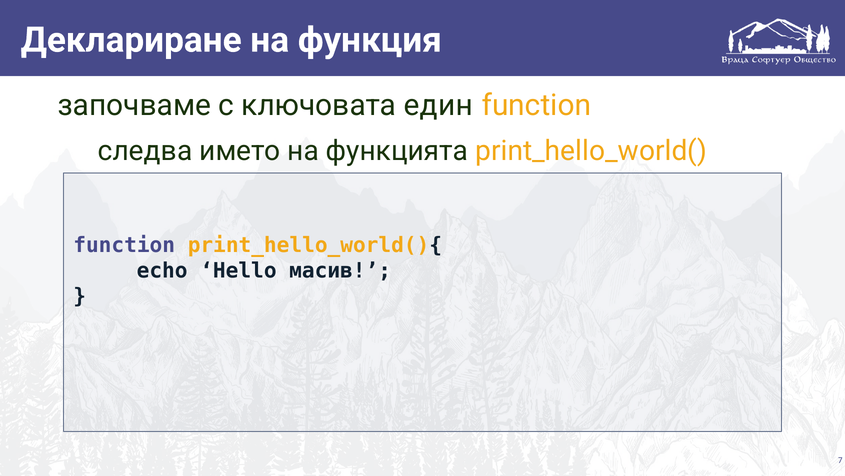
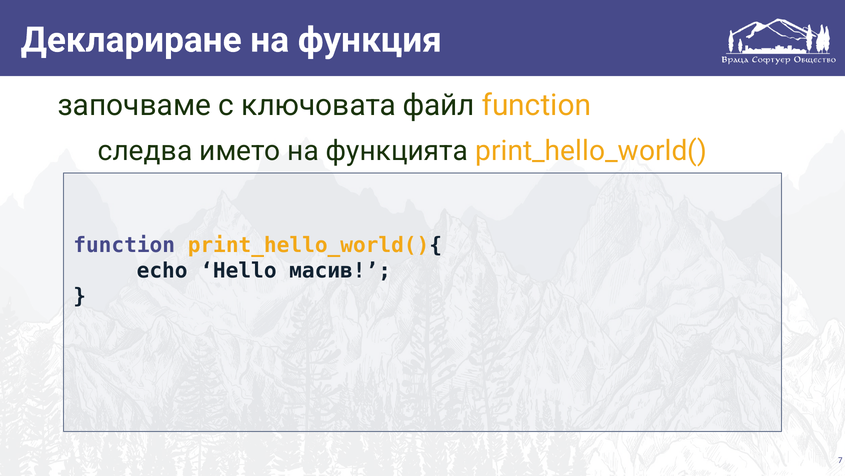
един: един -> файл (439, 105)
